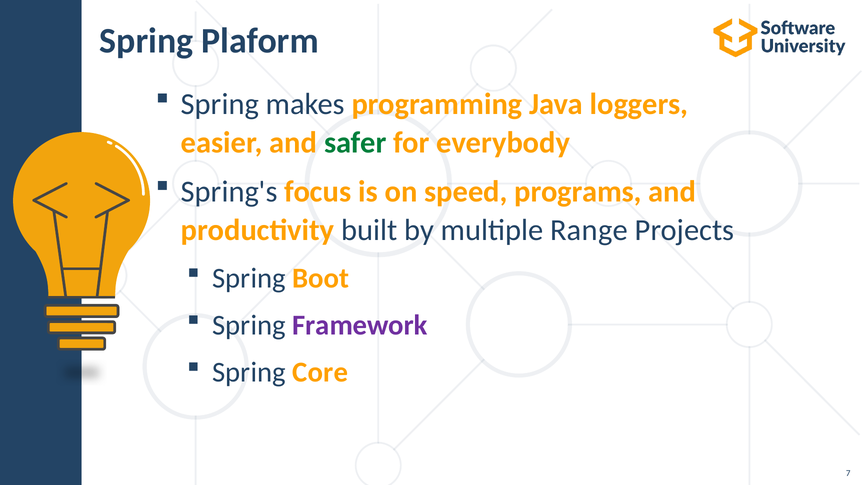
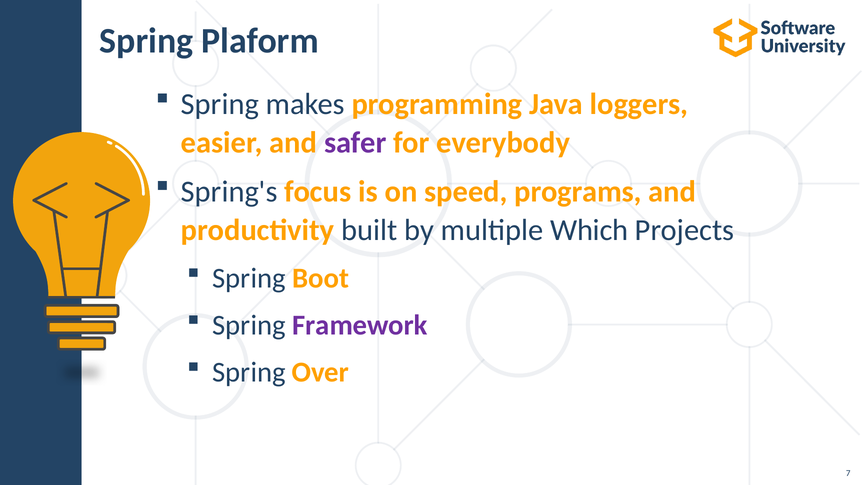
safer colour: green -> purple (355, 142)
Range: Range -> Which (589, 230)
Core: Core -> Over (320, 372)
